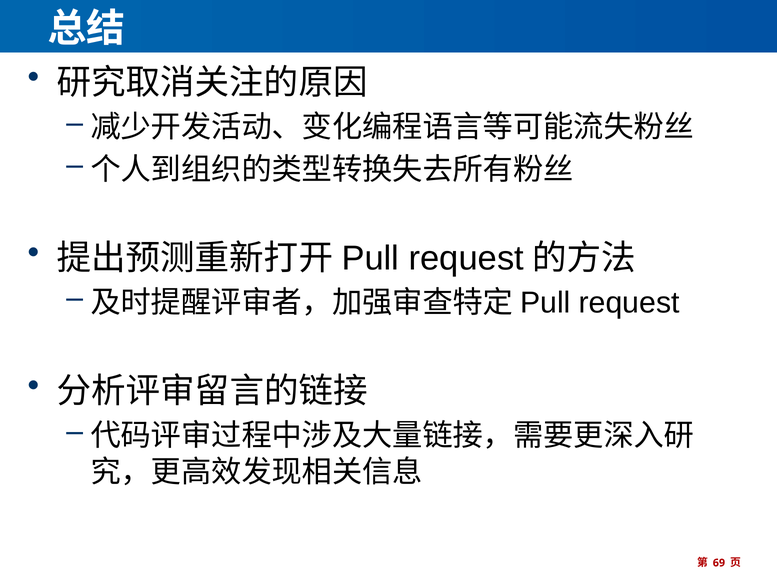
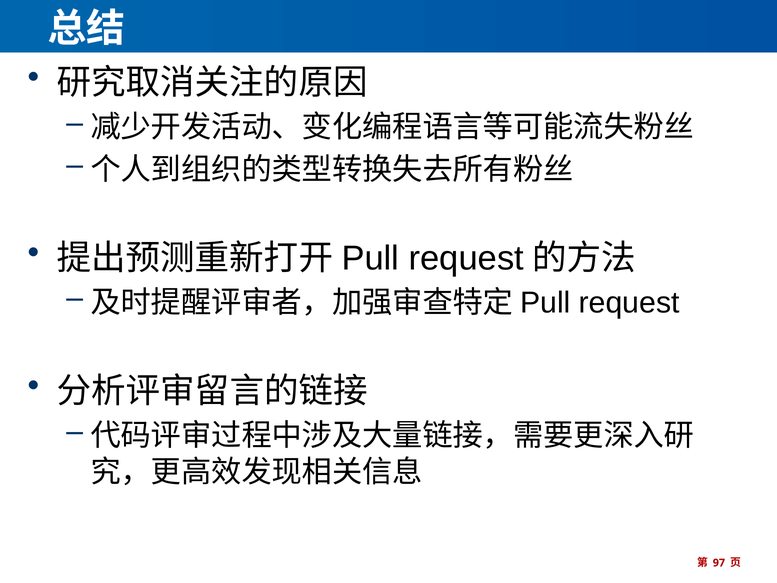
69: 69 -> 97 (719, 563)
